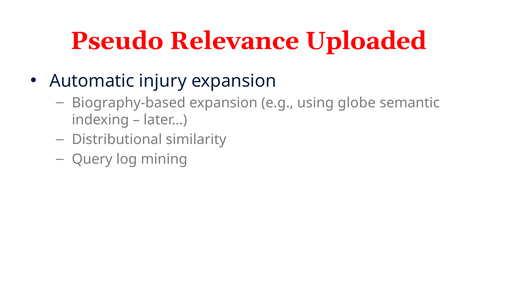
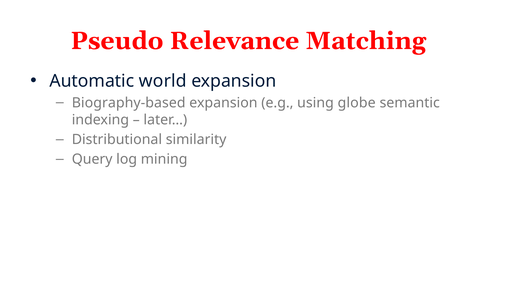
Uploaded: Uploaded -> Matching (366, 41)
injury: injury -> world (163, 81)
